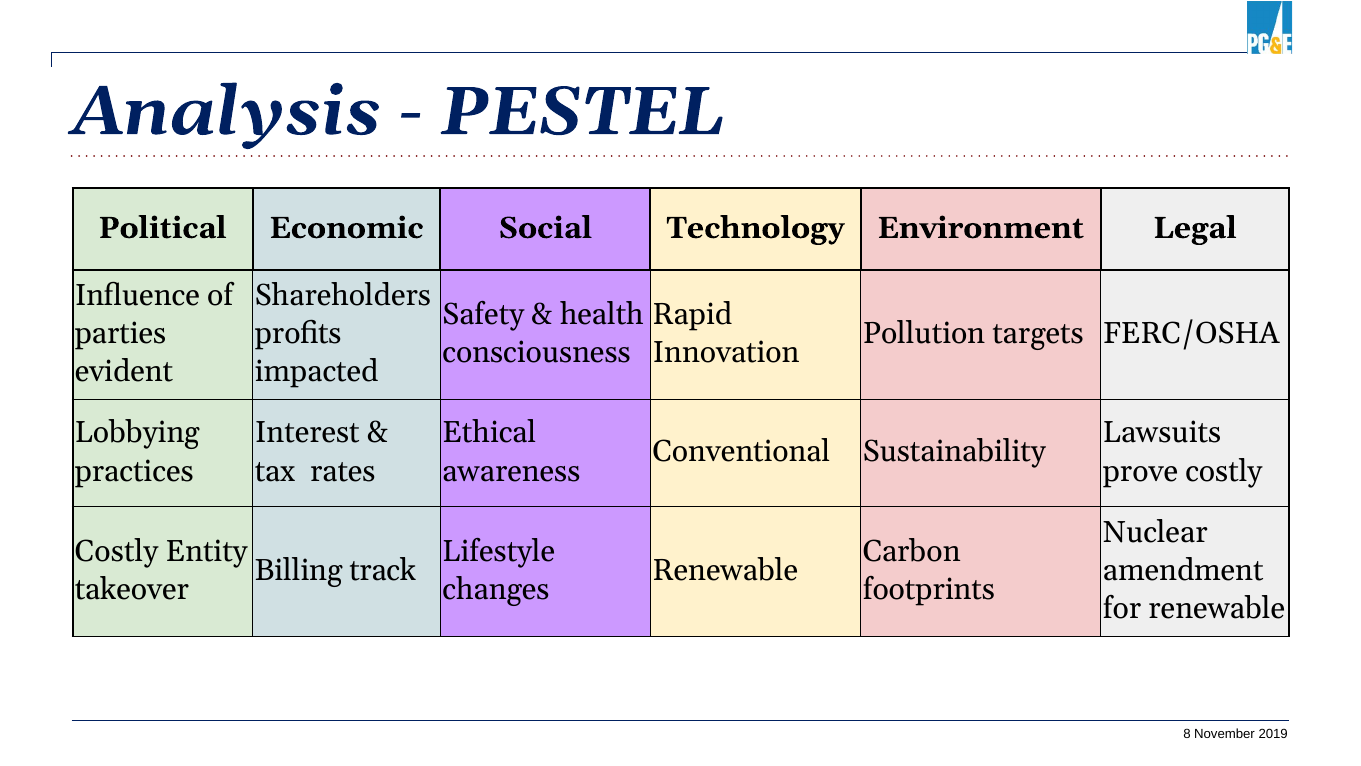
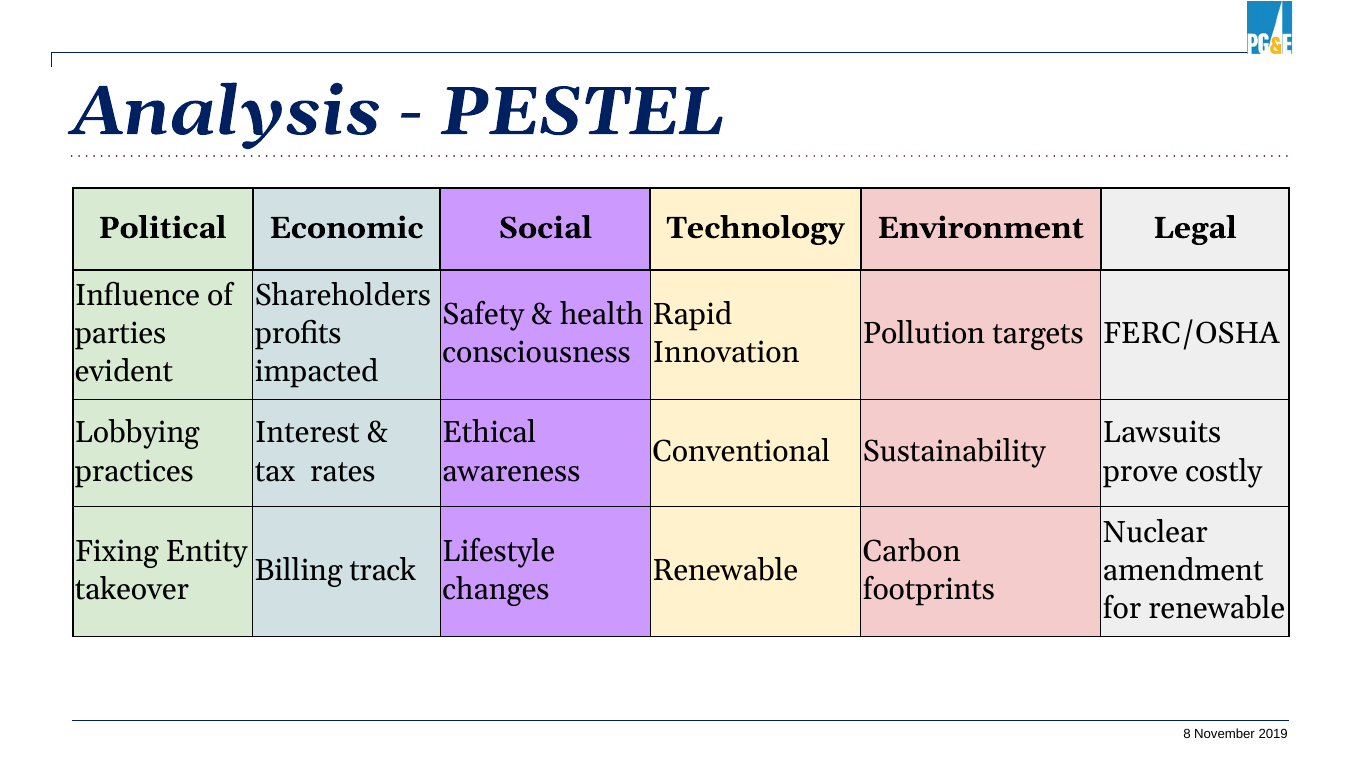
Costly: Costly -> Fixing (117, 551)
